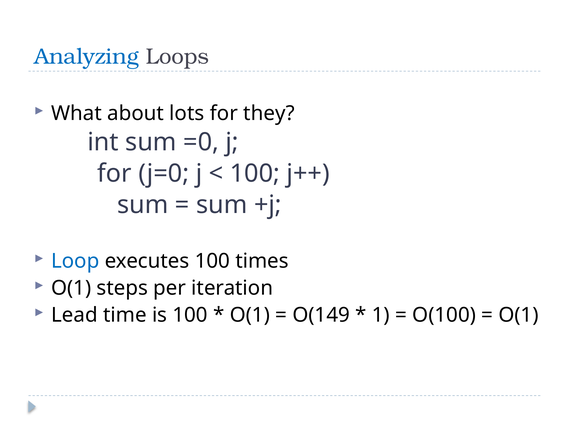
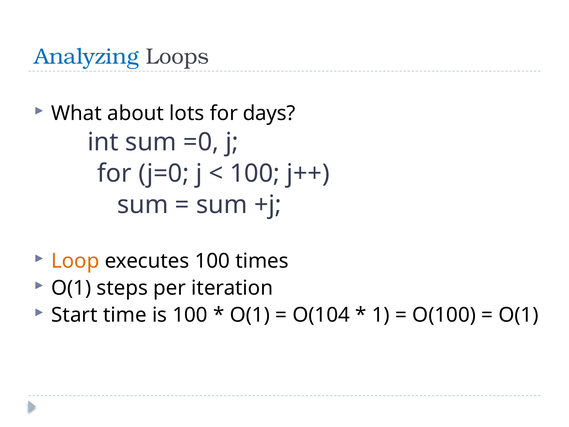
they: they -> days (269, 113)
Loop colour: blue -> orange (75, 261)
Lead: Lead -> Start (74, 315)
O(149: O(149 -> O(104 (321, 315)
